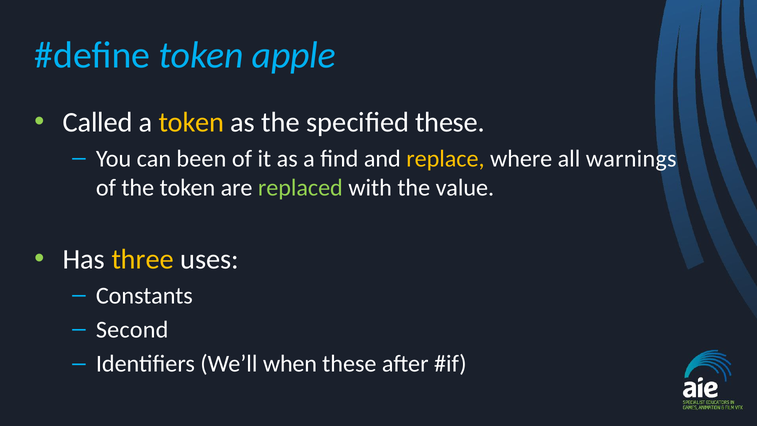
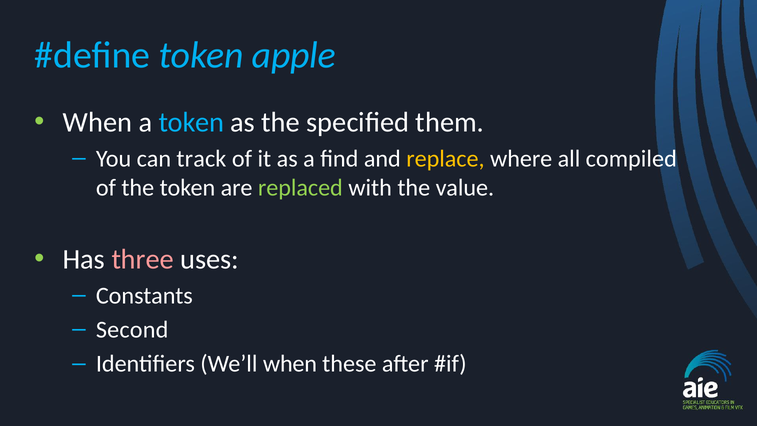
Called: Called -> When (98, 122)
token colour: yellow -> light blue (191, 122)
specified these: these -> them (450, 122)
been: been -> track (201, 158)
warnings: warnings -> compiled (631, 158)
three colour: yellow -> pink (143, 259)
